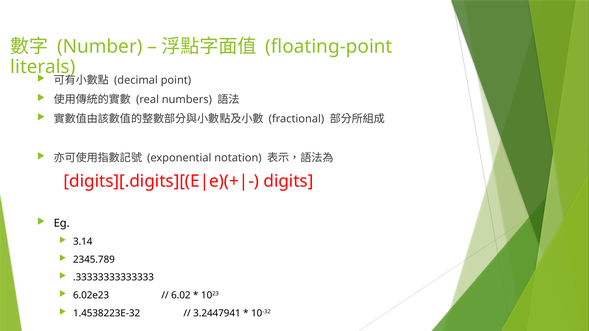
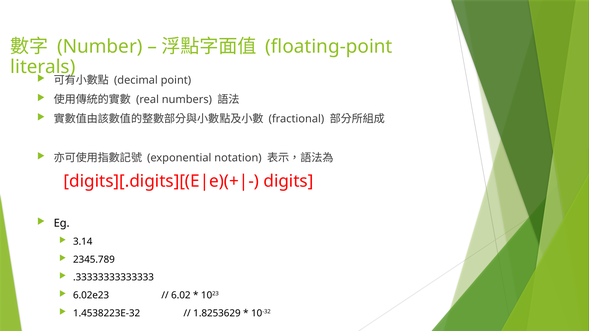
3.2447941: 3.2447941 -> 1.8253629 (217, 313)
